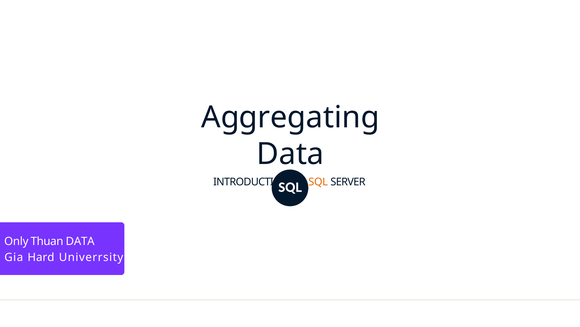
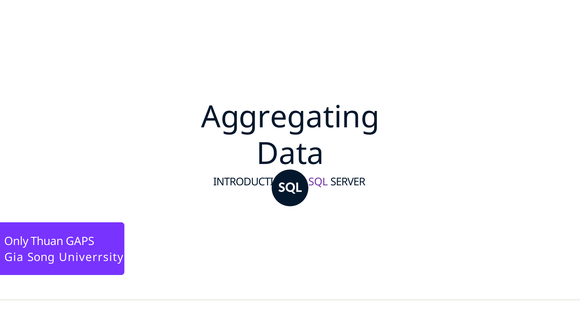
SQL colour: orange -> purple (318, 182)
Thuan DATA: DATA -> GAPS (80, 241)
Hard: Hard -> Song (41, 257)
